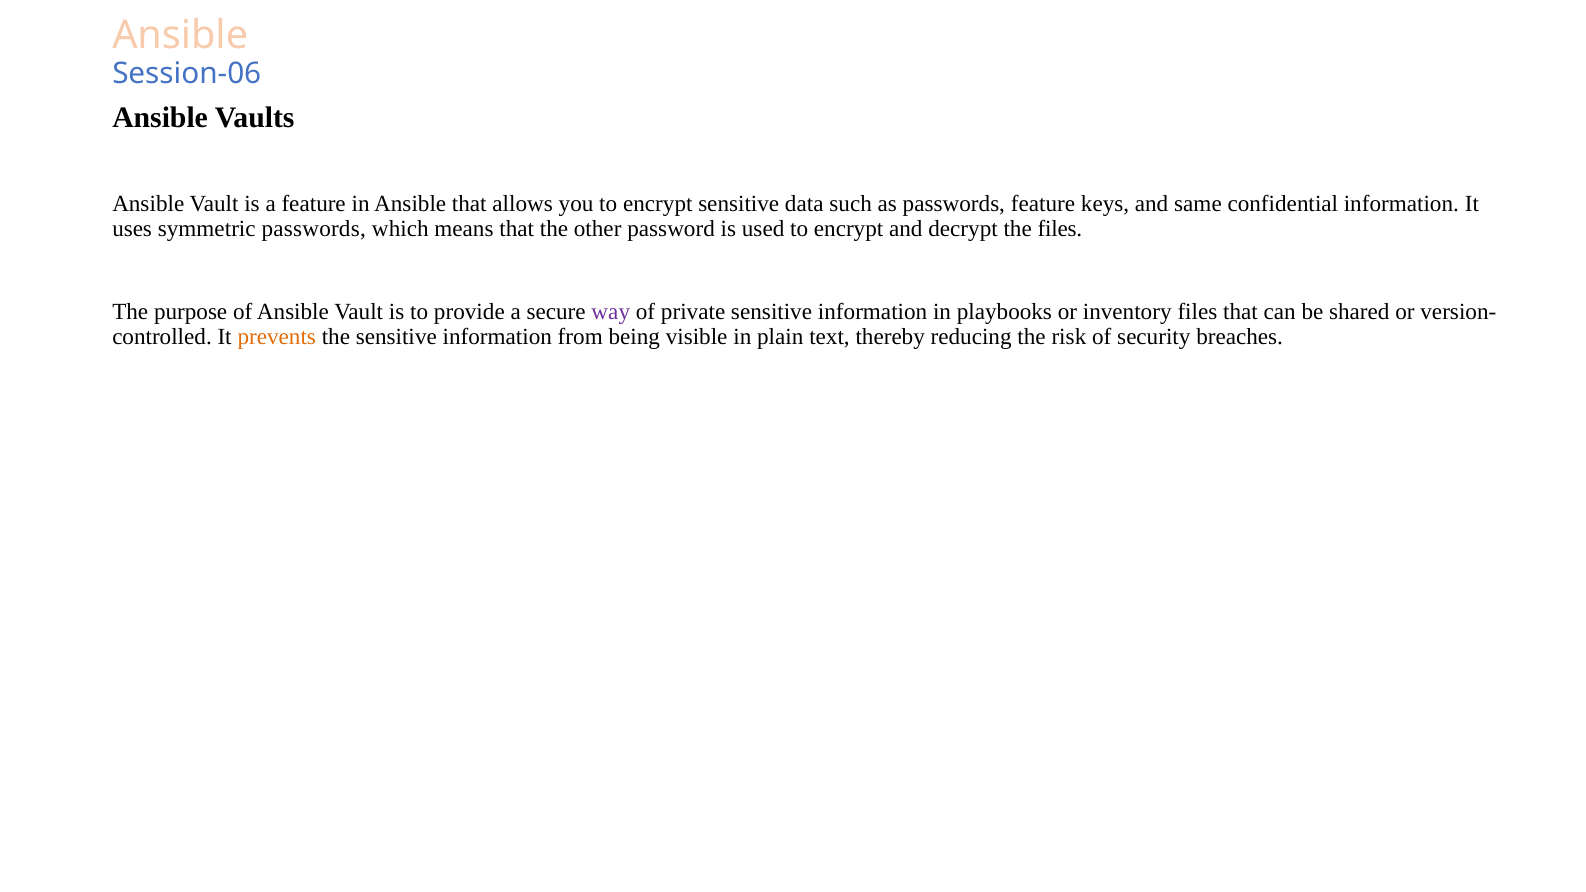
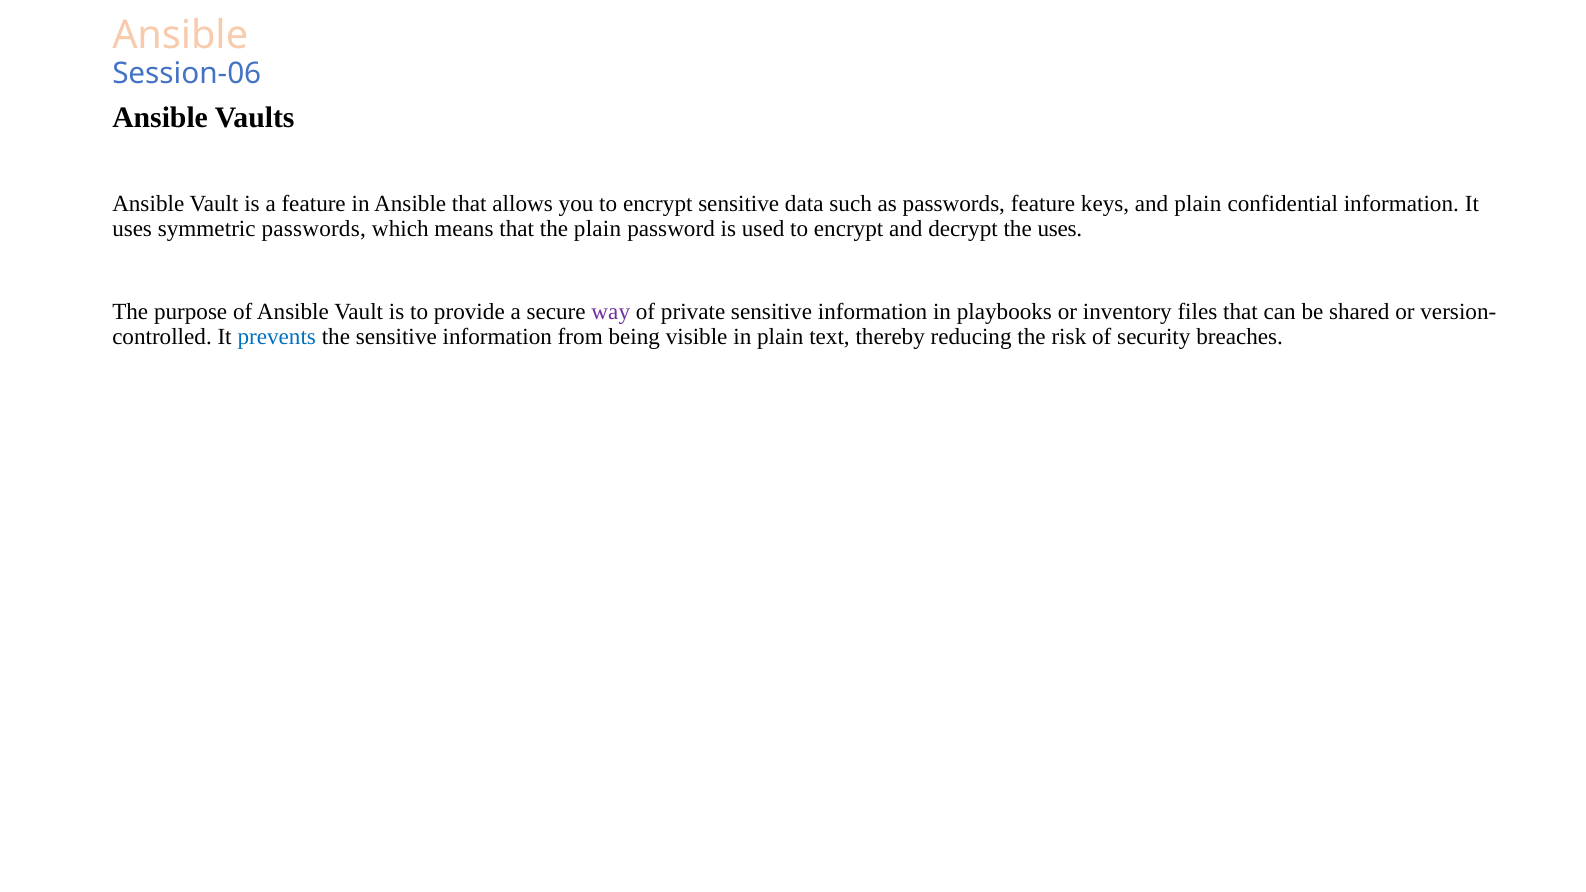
and same: same -> plain (1198, 204)
the other: other -> plain (598, 229)
the files: files -> uses (1060, 229)
prevents colour: orange -> blue (277, 337)
